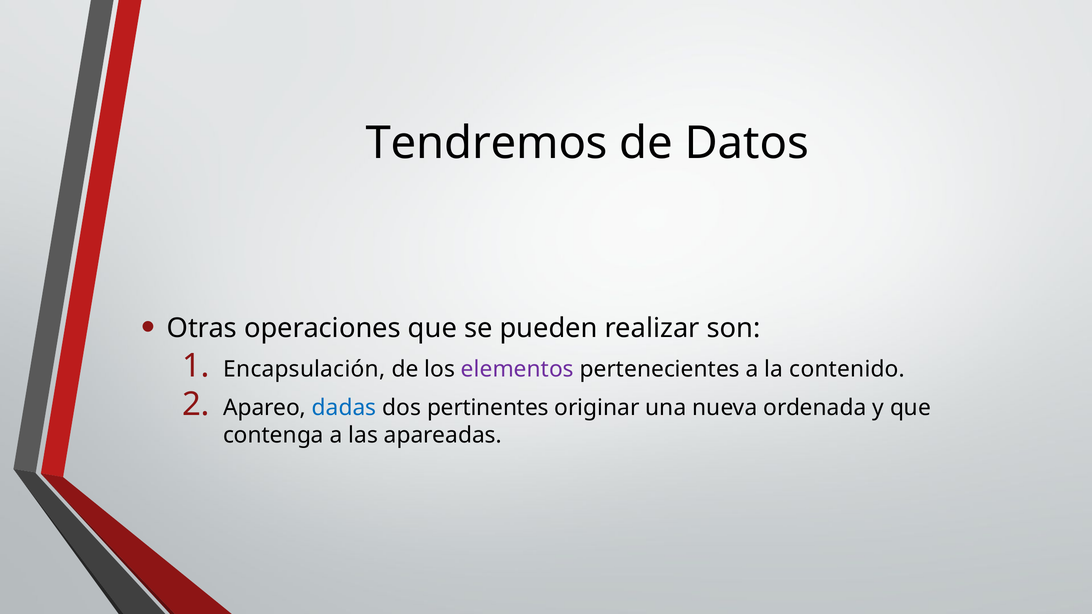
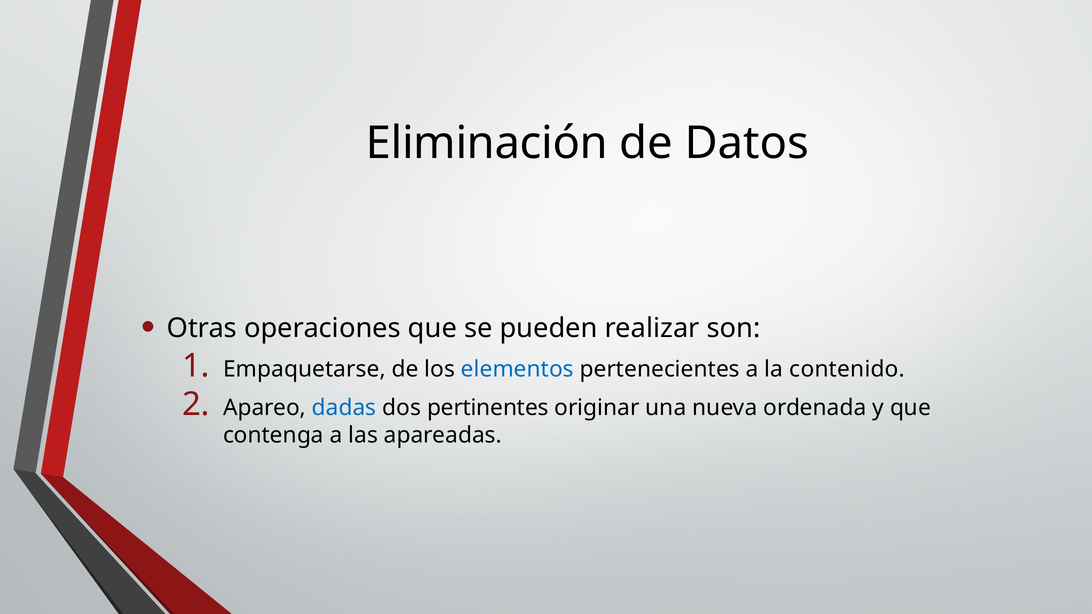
Tendremos: Tendremos -> Eliminación (487, 143)
Encapsulación: Encapsulación -> Empaquetarse (304, 369)
elementos colour: purple -> blue (517, 369)
